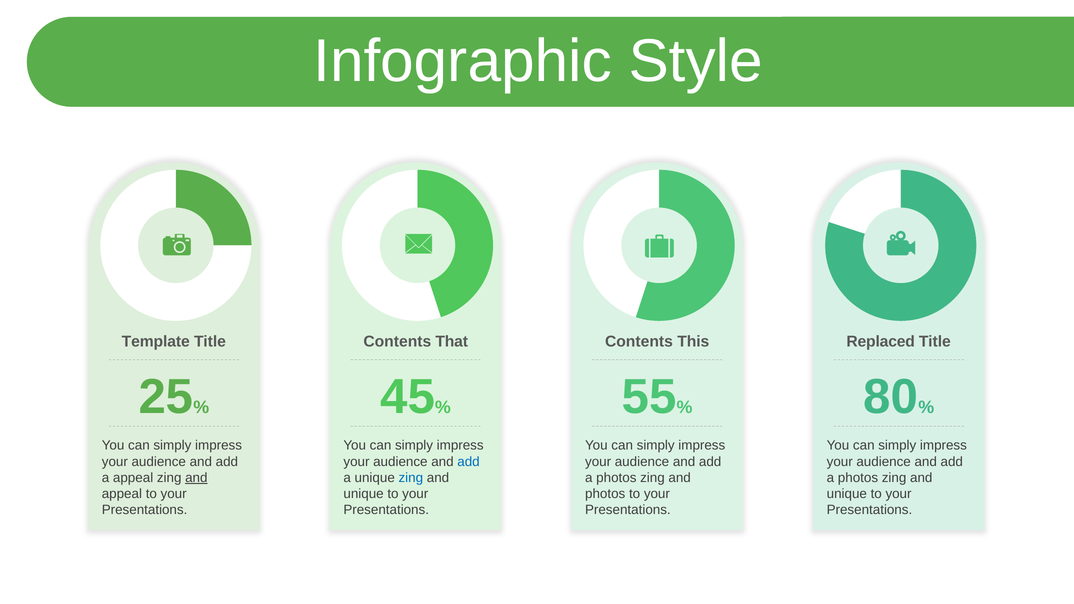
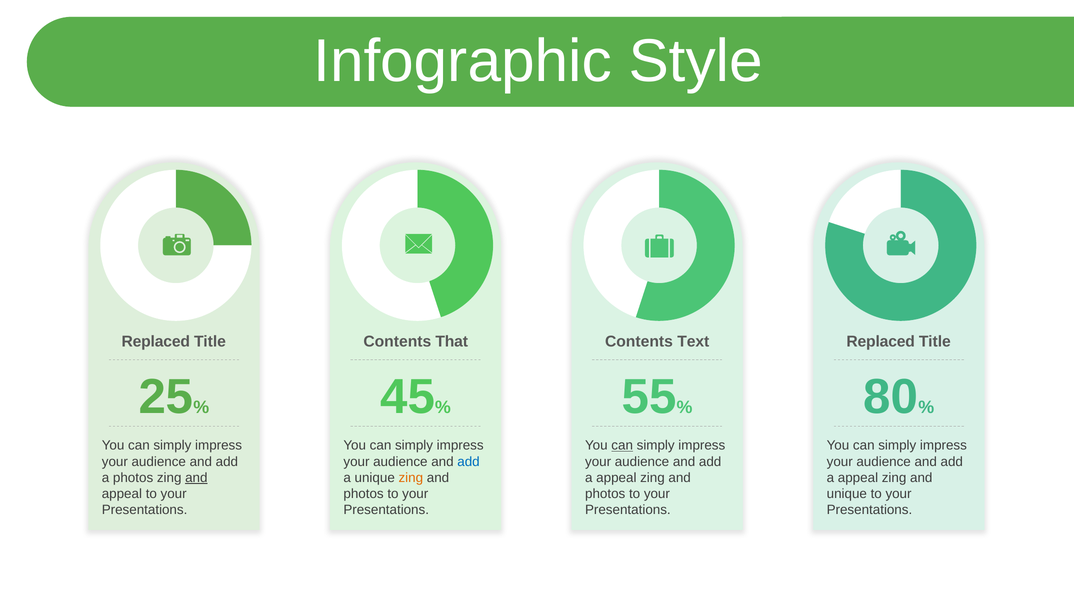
Template: Template -> Replaced (156, 342)
This: This -> Text (693, 342)
can underline: none -> present (622, 446)
a appeal: appeal -> photos (133, 478)
zing colour: blue -> orange (411, 478)
photos: photos -> appeal (616, 478)
photos: photos -> appeal (858, 478)
unique: unique -> photos (364, 494)
